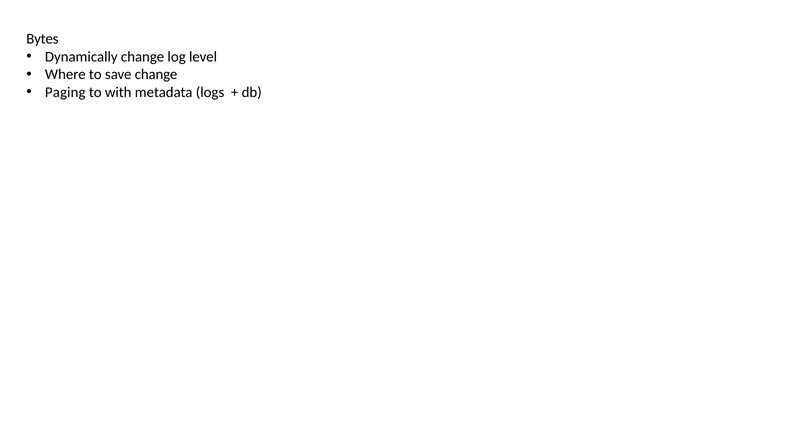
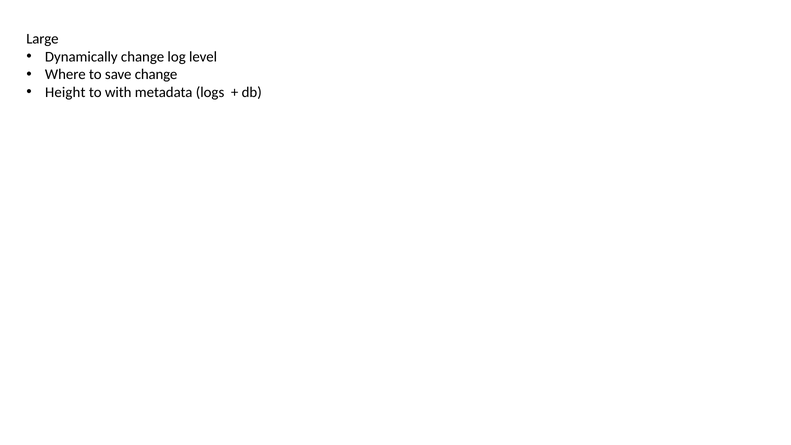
Bytes: Bytes -> Large (42, 39)
Paging: Paging -> Height (65, 92)
